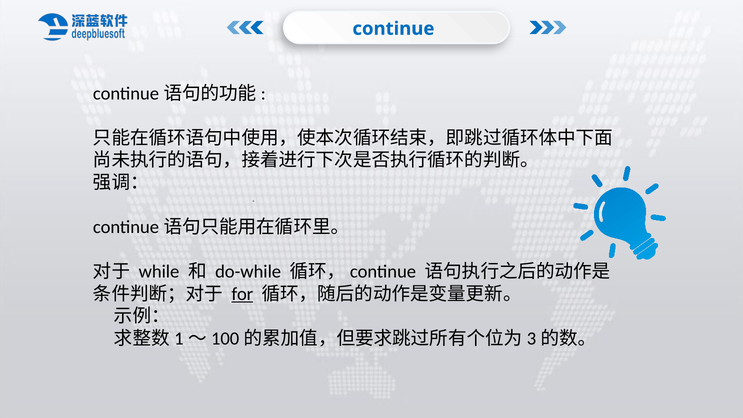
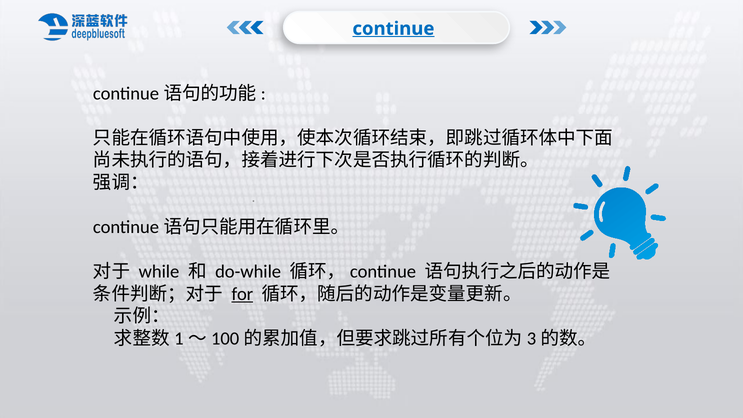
continue underline: none -> present (393, 29)
